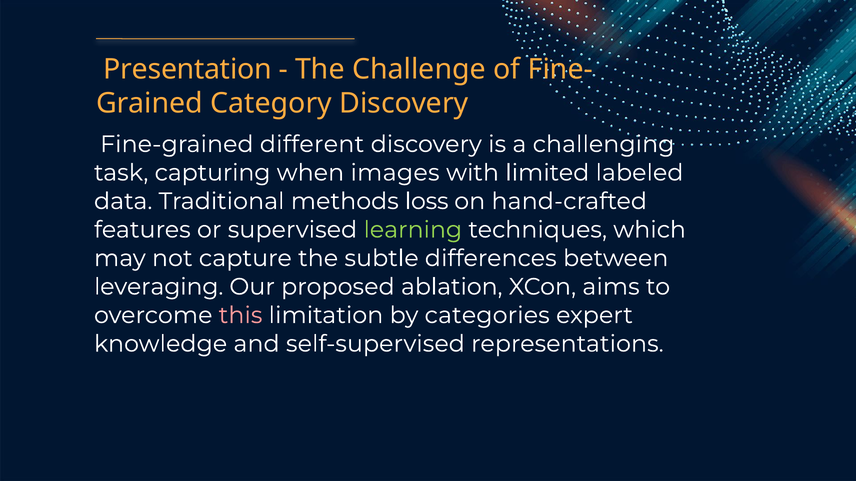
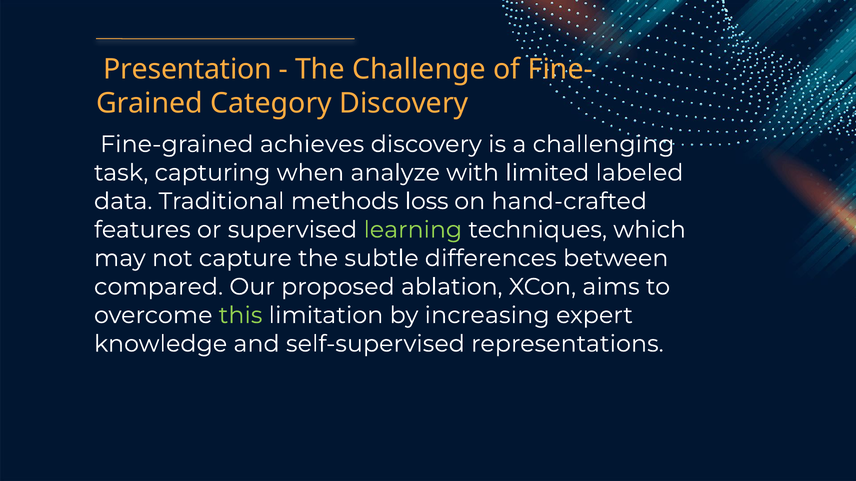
different: different -> achieves (312, 144)
images: images -> analyze (395, 173)
leveraging: leveraging -> compared (159, 287)
this colour: pink -> light green (241, 316)
categories: categories -> increasing (487, 316)
